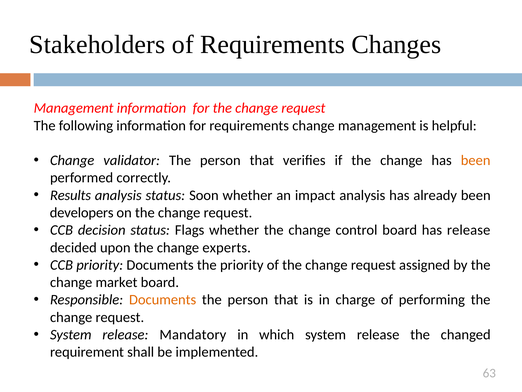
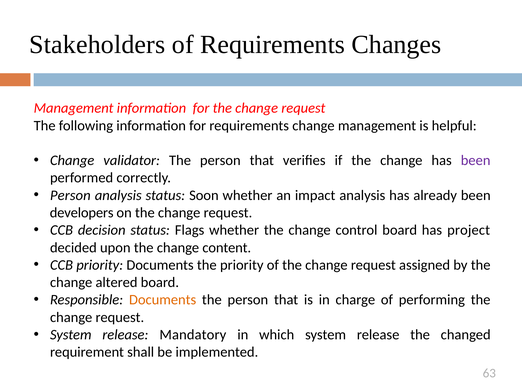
been colour: orange -> purple (476, 160)
Results: Results -> Person (70, 195)
has release: release -> project (469, 230)
experts: experts -> content (227, 247)
market: market -> altered (117, 282)
